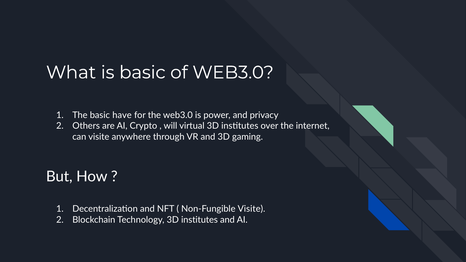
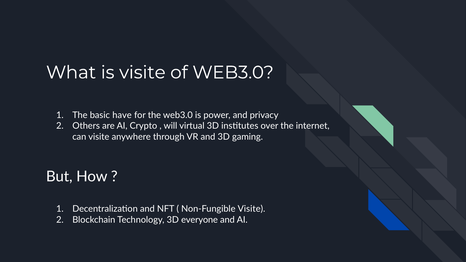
is basic: basic -> visite (142, 72)
Technology 3D institutes: institutes -> everyone (200, 220)
